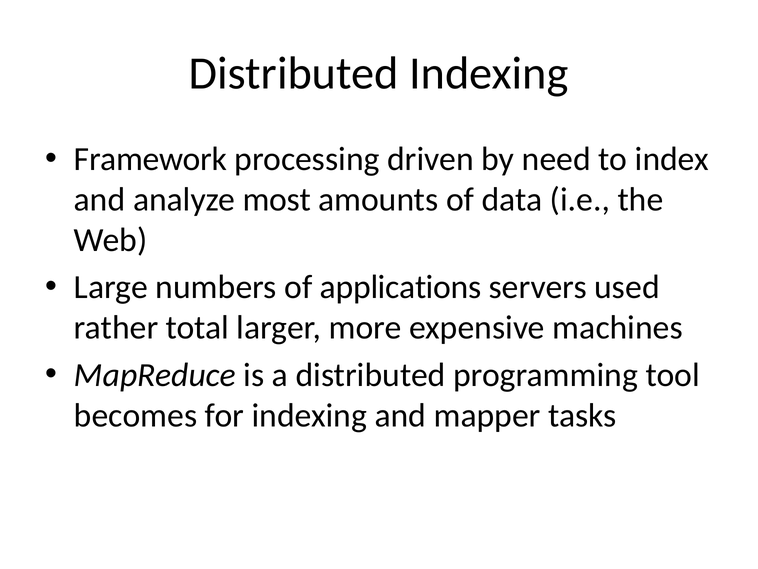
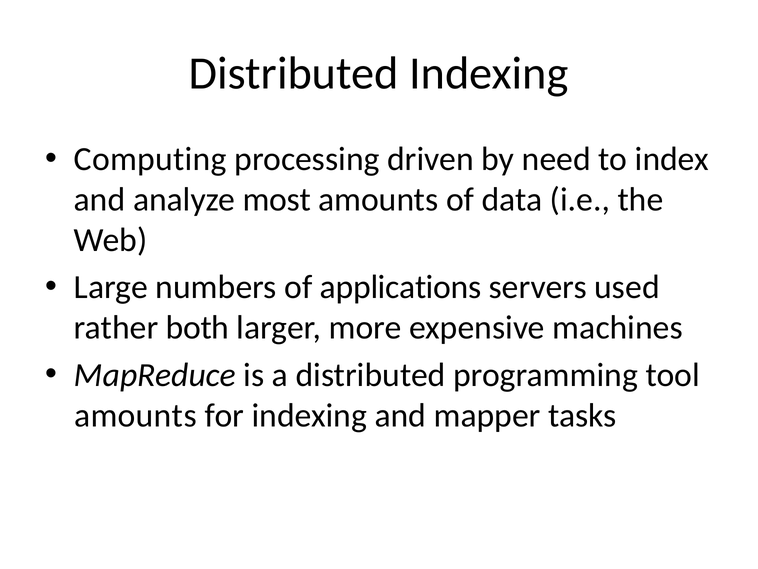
Framework: Framework -> Computing (150, 159)
total: total -> both (197, 328)
becomes: becomes -> amounts (135, 415)
